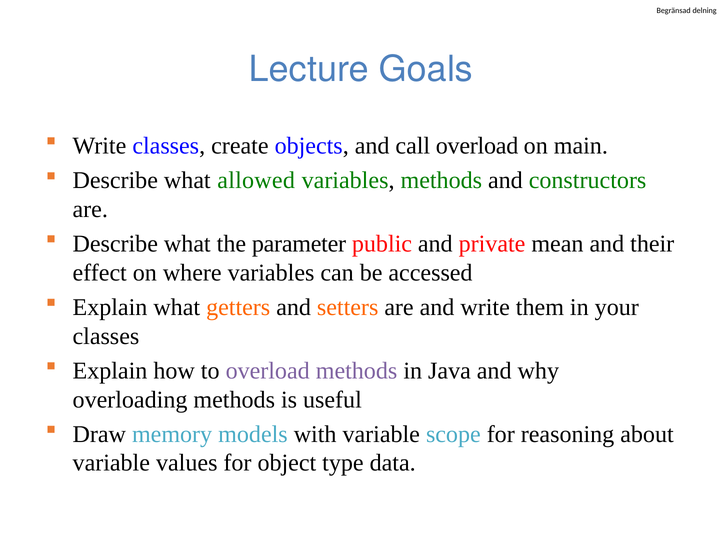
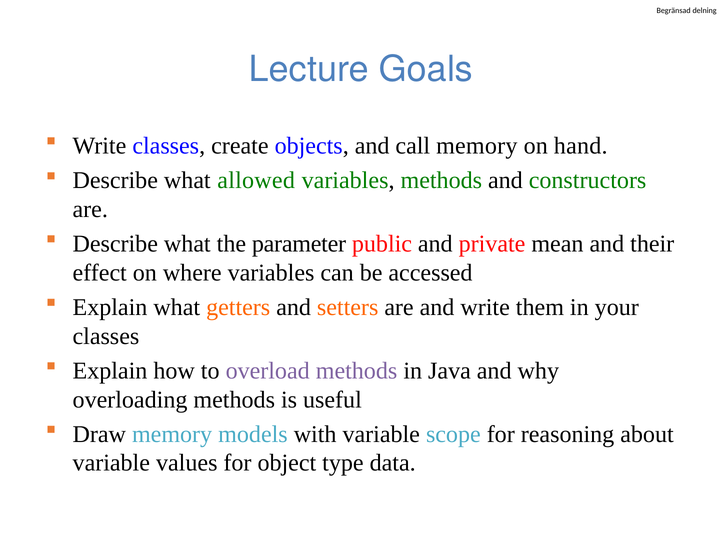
call overload: overload -> memory (477, 146)
main: main -> hand (581, 146)
